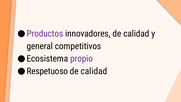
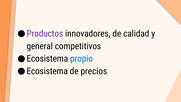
propio colour: purple -> blue (82, 59)
Respetuoso: Respetuoso -> Ecosistema (47, 71)
calidad: calidad -> precios (94, 71)
